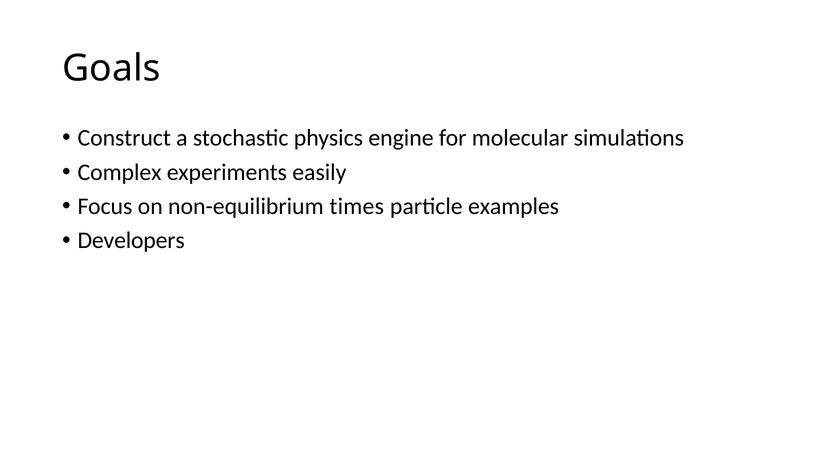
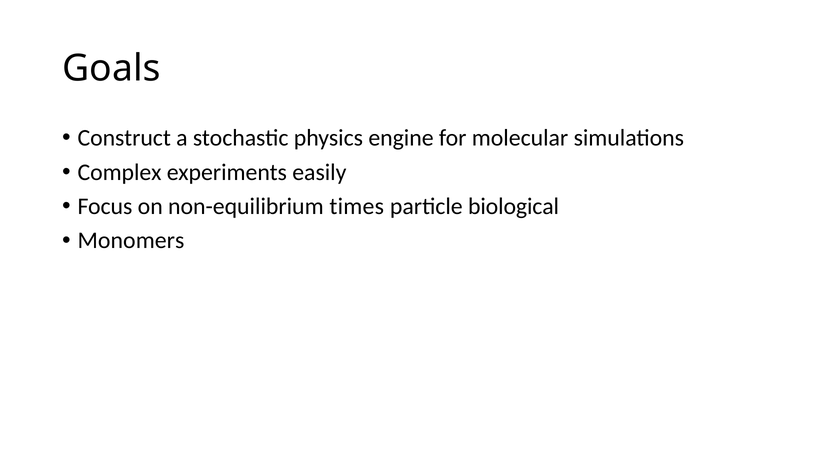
examples: examples -> biological (514, 206)
Developers: Developers -> Monomers (131, 241)
